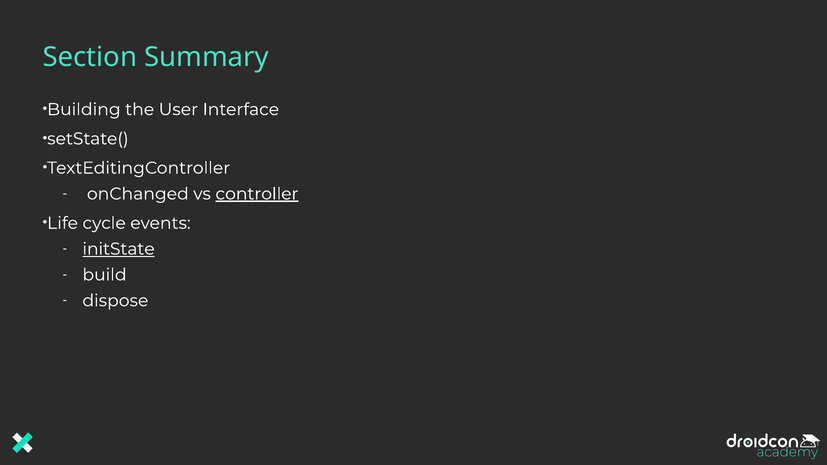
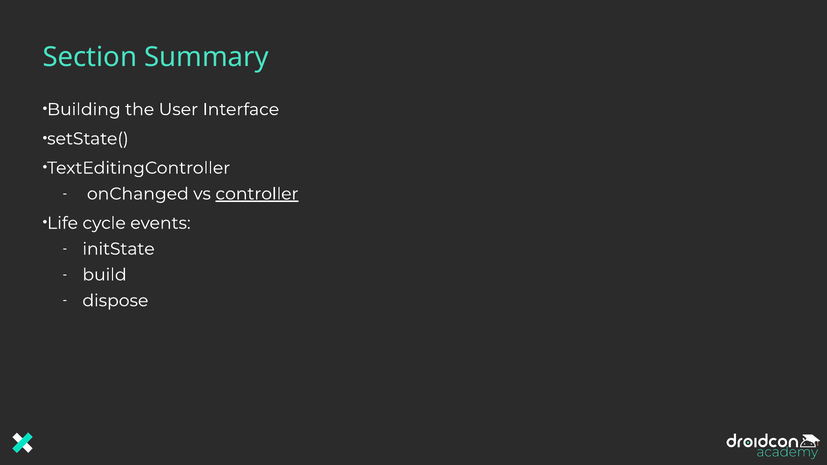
initState underline: present -> none (119, 249)
